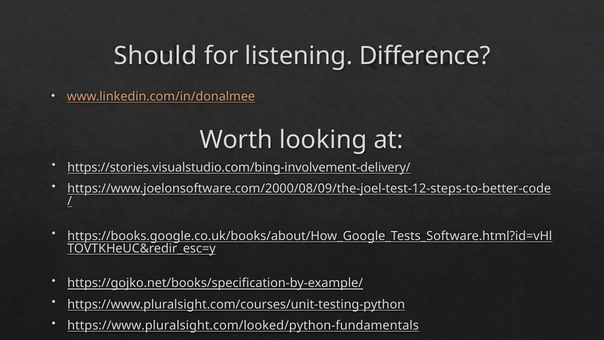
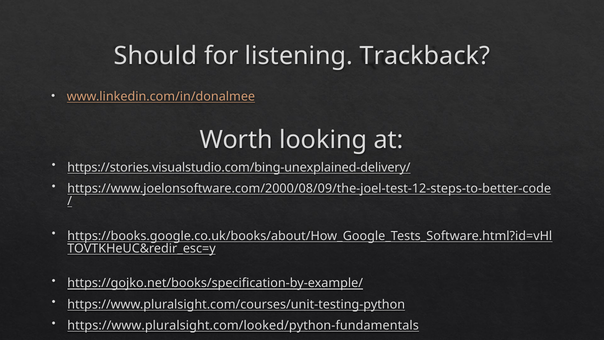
Difference: Difference -> Trackback (425, 56)
https://stories.visualstudio.com/bing-involvement-delivery/: https://stories.visualstudio.com/bing-involvement-delivery/ -> https://stories.visualstudio.com/bing-unexplained-delivery/ (239, 167)
